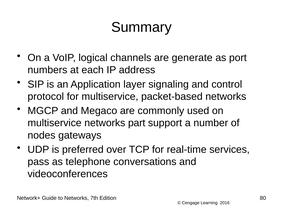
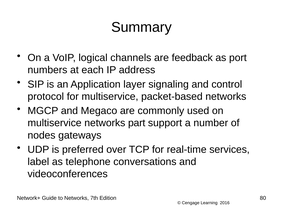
generate: generate -> feedback (192, 58)
pass: pass -> label (38, 162)
